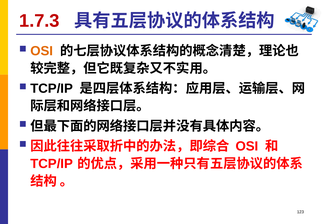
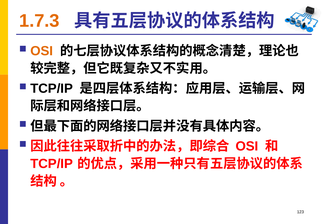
1.7.3 colour: red -> orange (39, 21)
